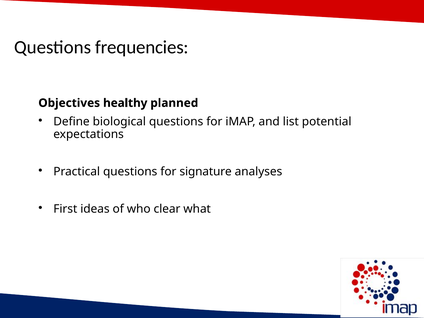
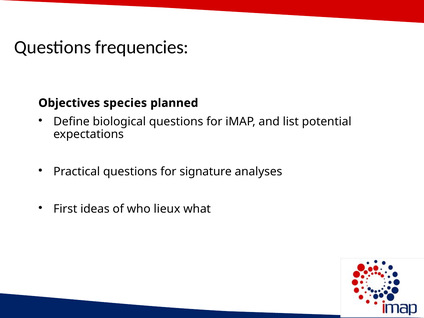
healthy: healthy -> species (125, 103)
clear: clear -> lieux (167, 209)
